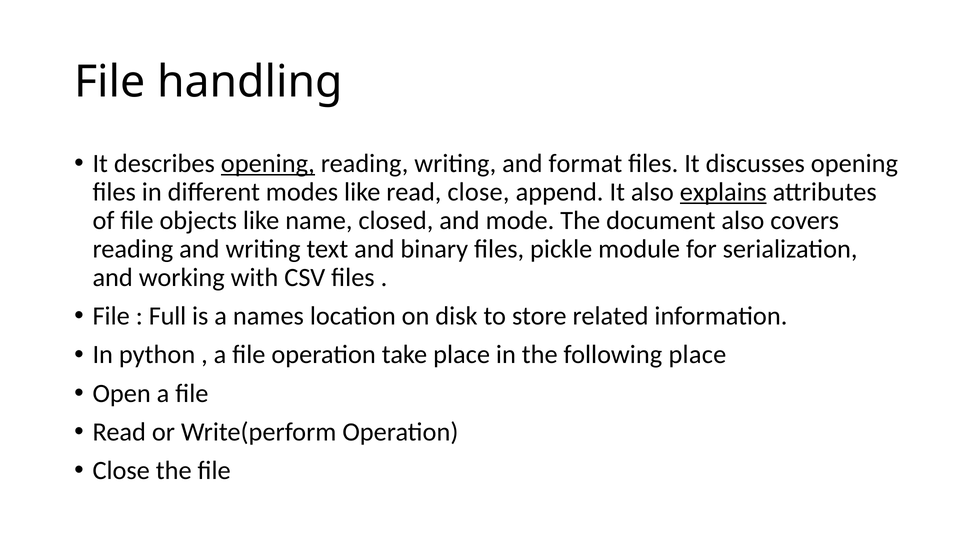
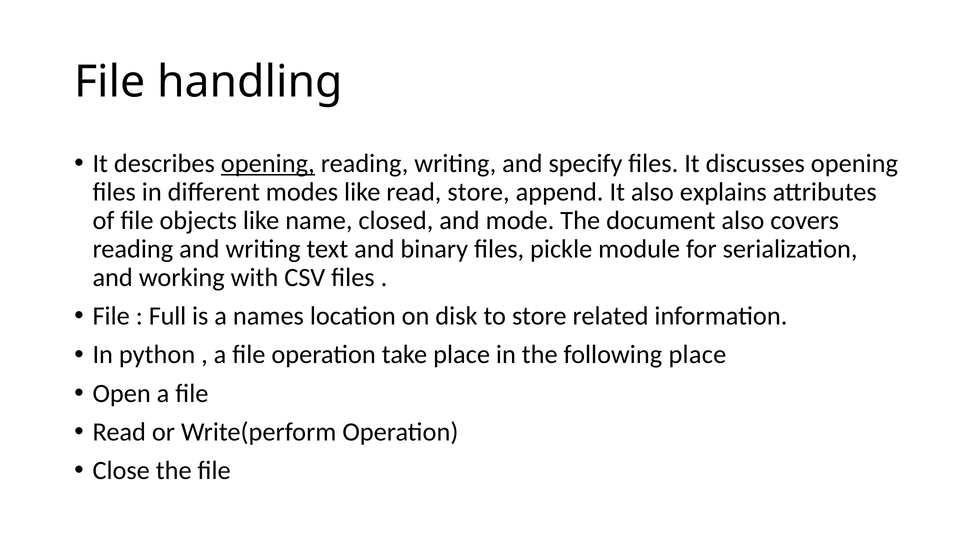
format: format -> specify (585, 164)
read close: close -> store (479, 192)
explains underline: present -> none (723, 192)
